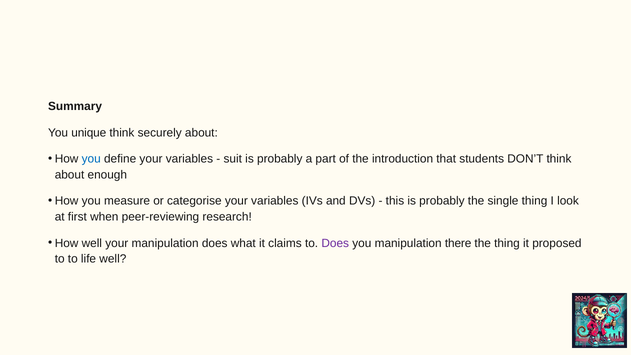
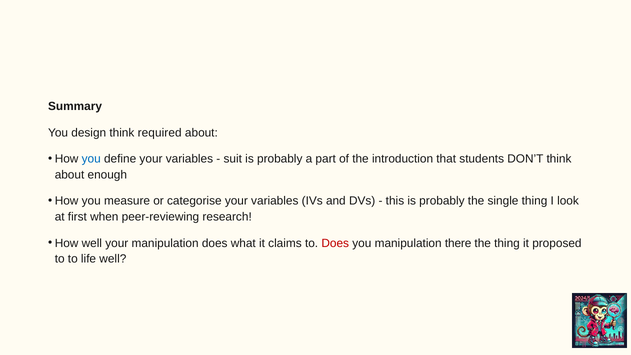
unique: unique -> design (89, 133)
securely: securely -> required (160, 133)
Does colour: purple -> red (335, 243)
